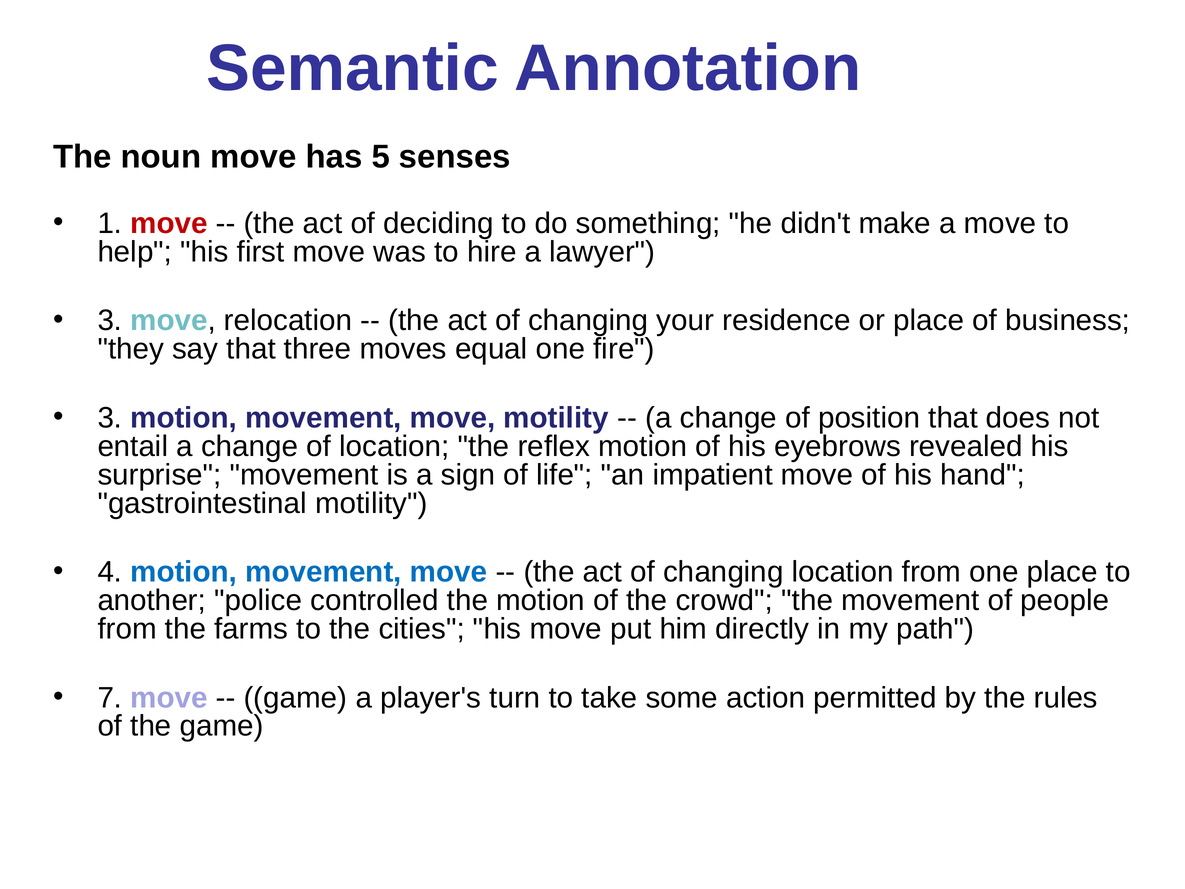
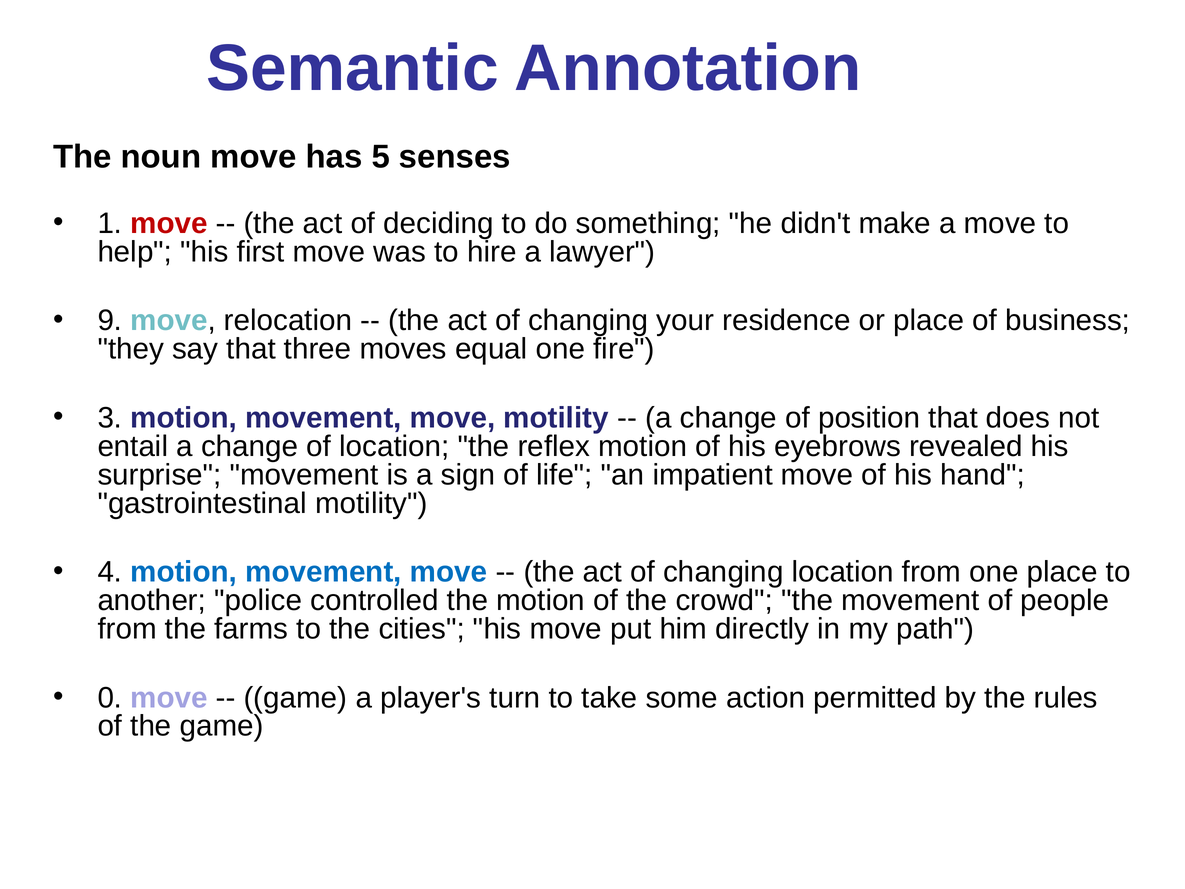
3: 3 -> 9 (110, 321)
7: 7 -> 0 (110, 698)
